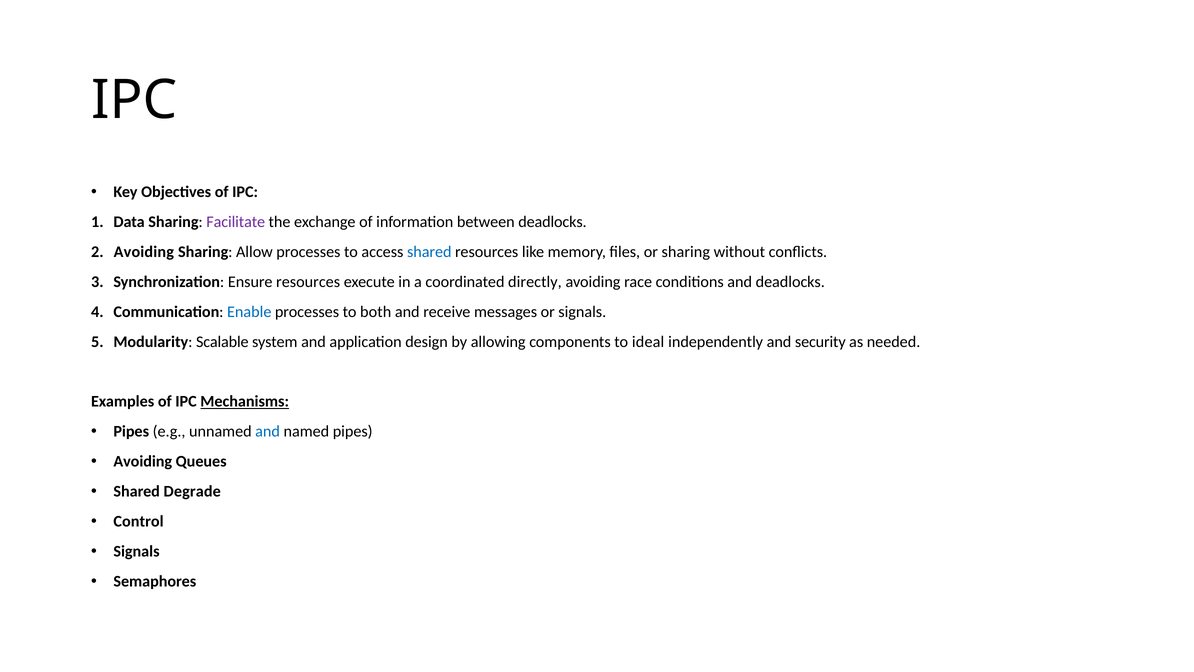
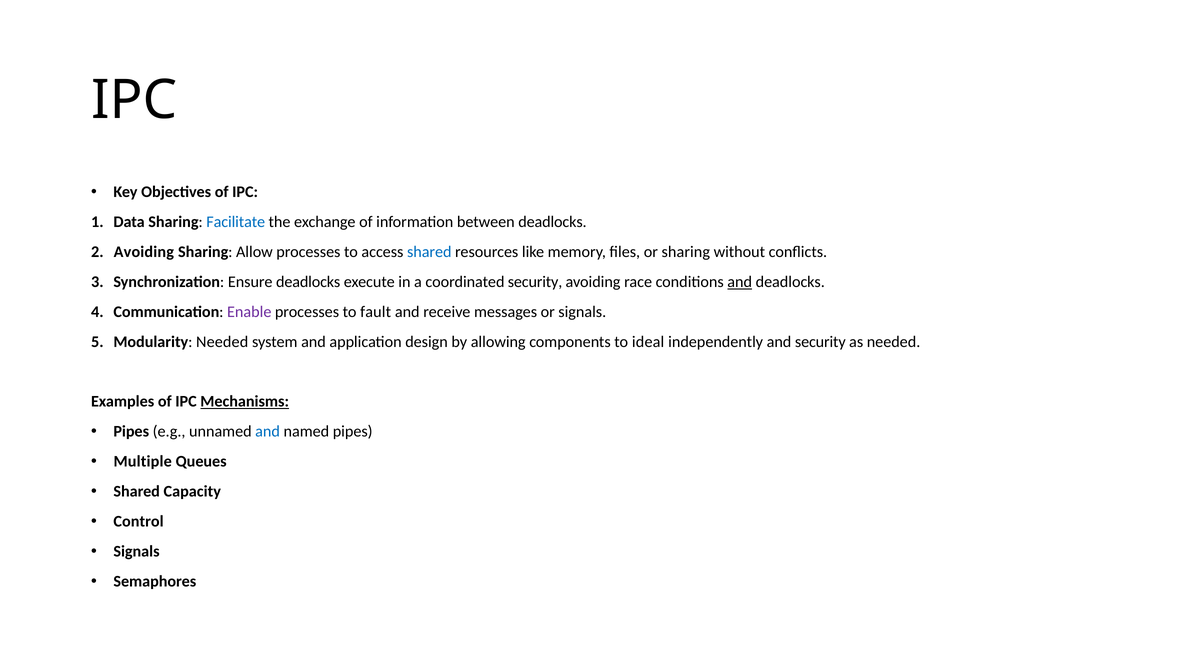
Facilitate colour: purple -> blue (236, 222)
Ensure resources: resources -> deadlocks (308, 282)
coordinated directly: directly -> security (535, 282)
and underline: none -> present (740, 282)
Enable colour: blue -> purple (249, 312)
both: both -> fault (376, 312)
Modularity Scalable: Scalable -> Needed (222, 342)
Avoiding: Avoiding -> Multiple (143, 461)
Degrade: Degrade -> Capacity (192, 491)
